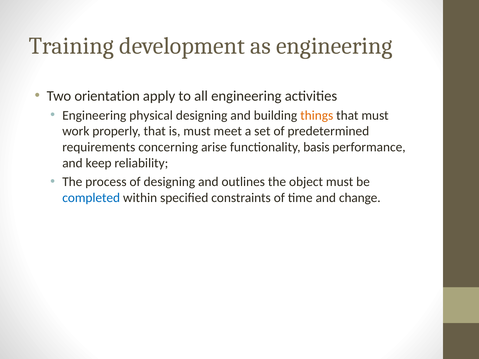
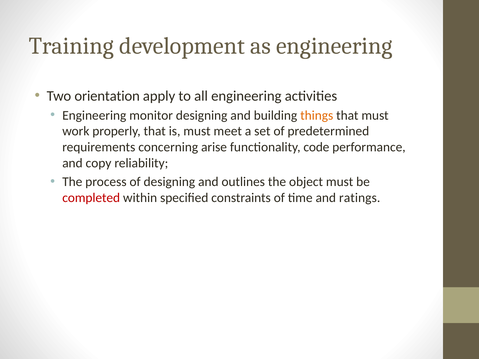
physical: physical -> monitor (151, 115)
basis: basis -> code (316, 147)
keep: keep -> copy (99, 163)
completed colour: blue -> red (91, 198)
change: change -> ratings (360, 198)
